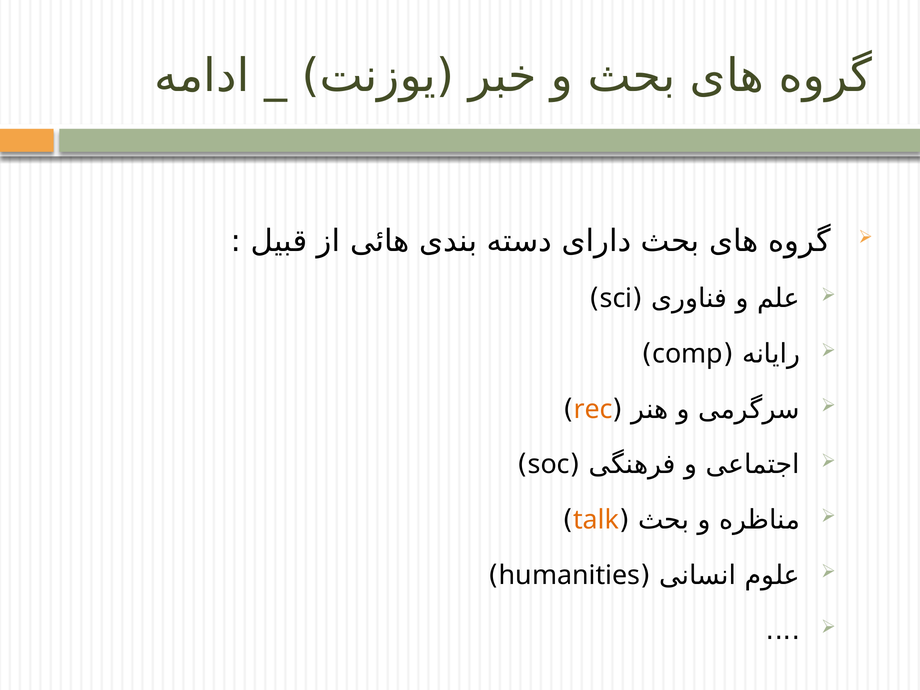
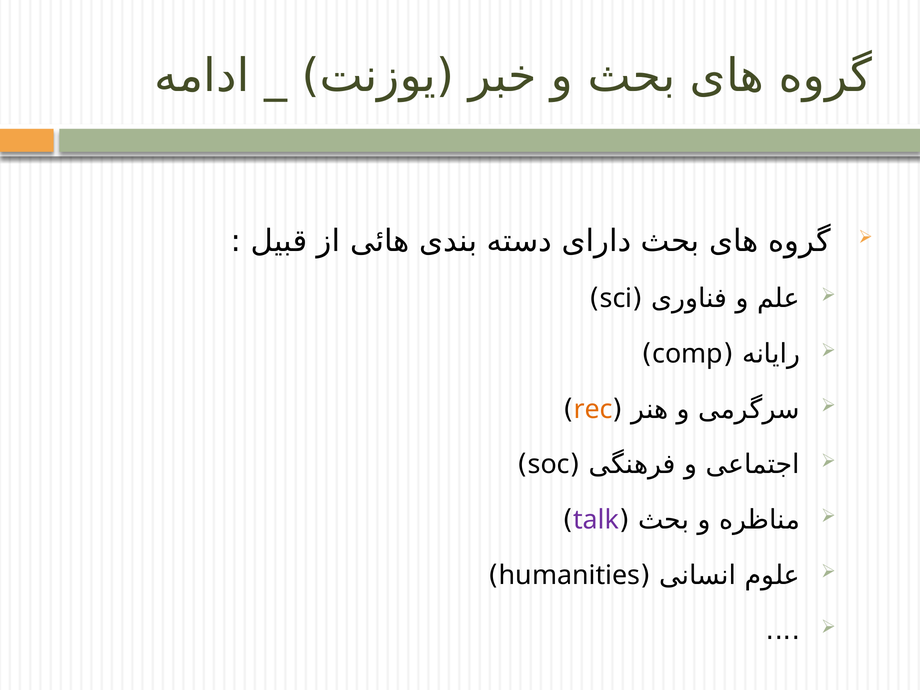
talk colour: orange -> purple (596, 520)
